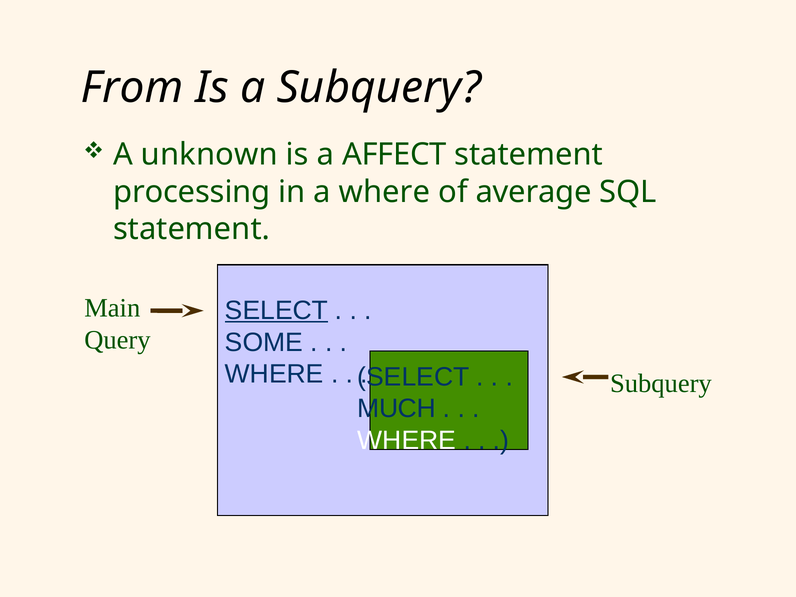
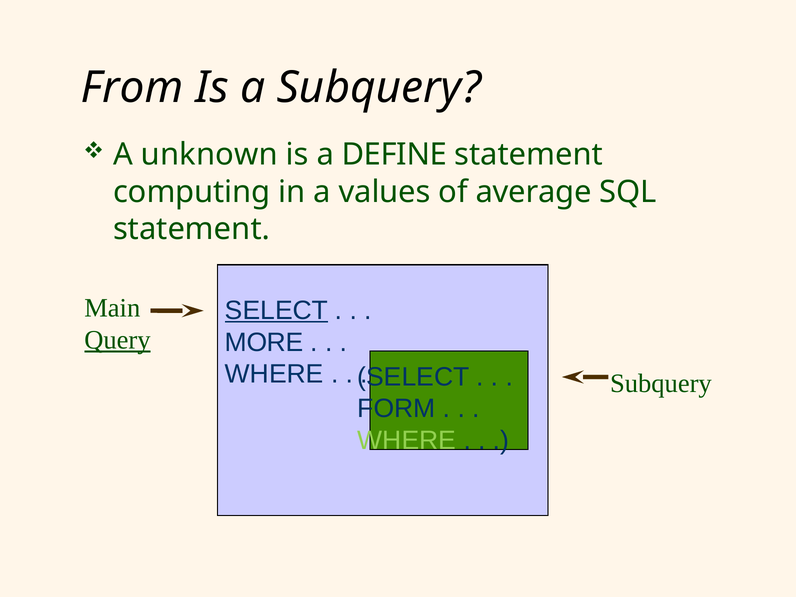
AFFECT: AFFECT -> DEFINE (394, 155)
processing: processing -> computing (192, 192)
a where: where -> values (385, 192)
Query underline: none -> present (117, 340)
SOME: SOME -> MORE (264, 342)
MUCH: MUCH -> FORM (396, 409)
WHERE colour: white -> light green (407, 440)
